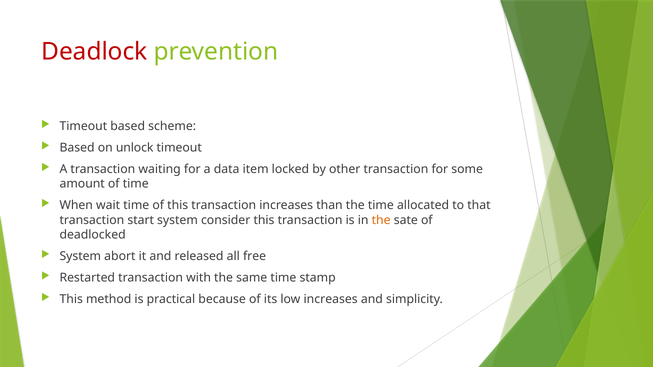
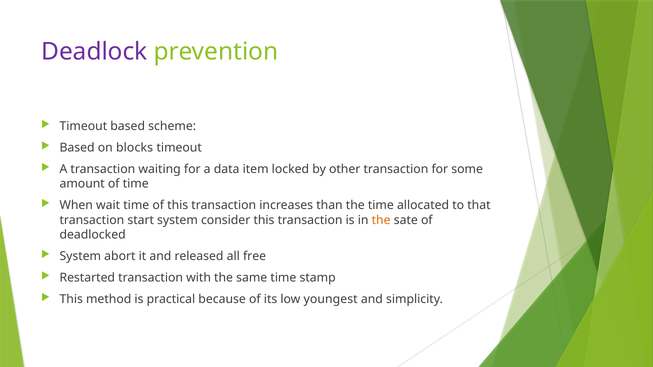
Deadlock colour: red -> purple (94, 51)
unlock: unlock -> blocks (135, 148)
low increases: increases -> youngest (331, 299)
